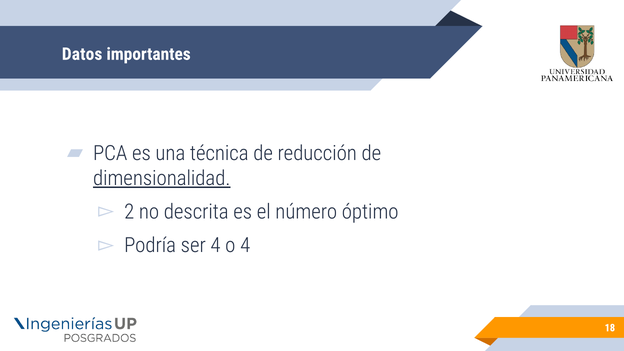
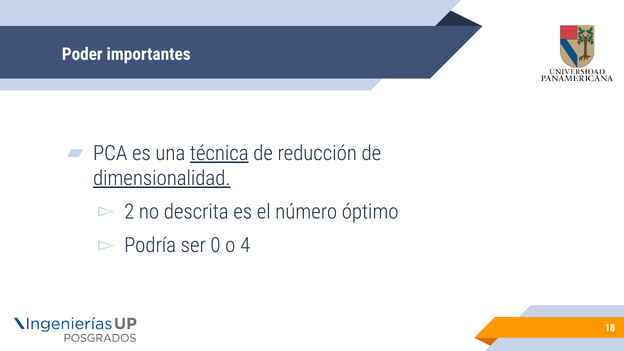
Datos: Datos -> Poder (82, 54)
técnica underline: none -> present (219, 153)
ser 4: 4 -> 0 (216, 245)
